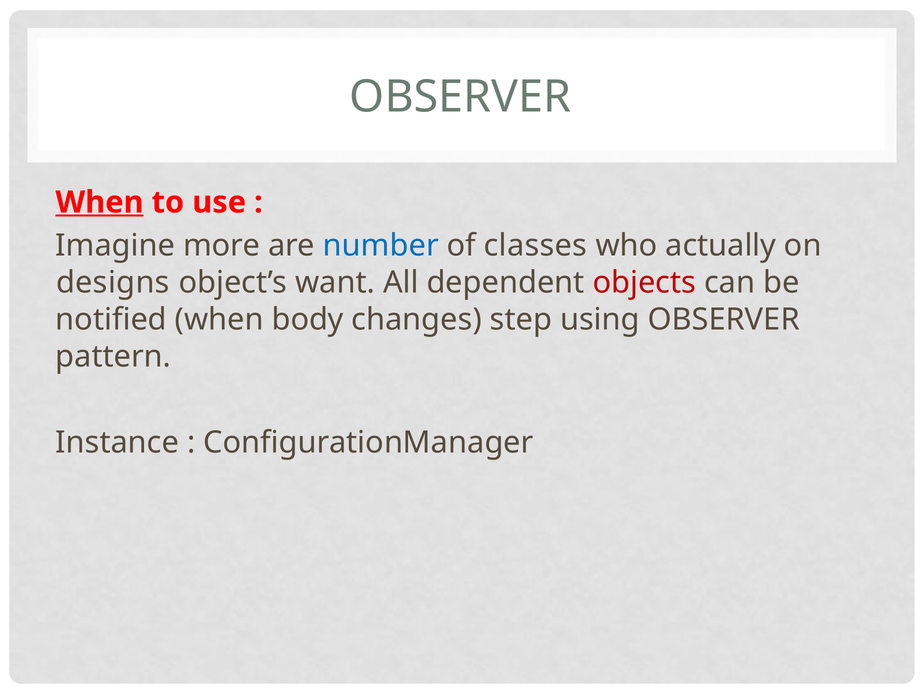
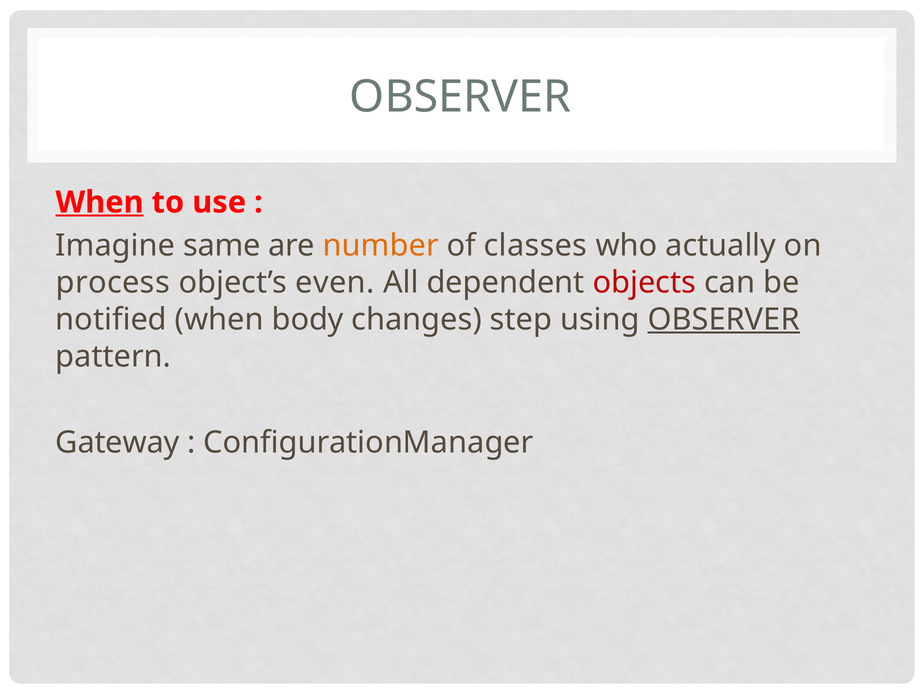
more: more -> same (222, 245)
number colour: blue -> orange (381, 245)
designs: designs -> process (113, 282)
want: want -> even (335, 282)
OBSERVER underline: none -> present (724, 319)
Instance: Instance -> Gateway (117, 443)
